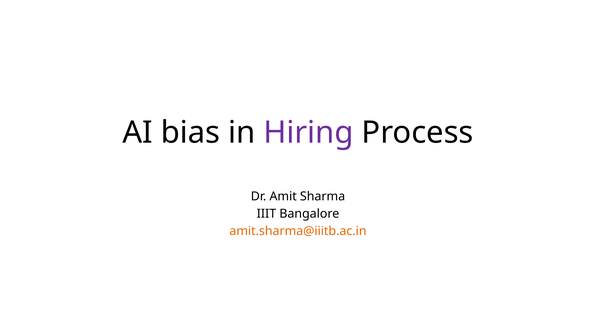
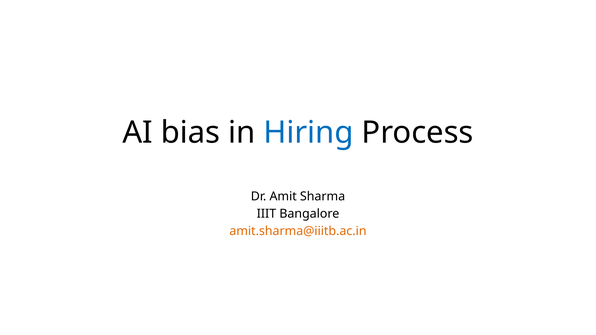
Hiring colour: purple -> blue (309, 133)
